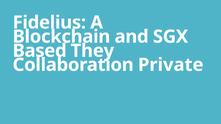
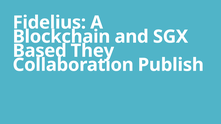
Private: Private -> Publish (171, 65)
